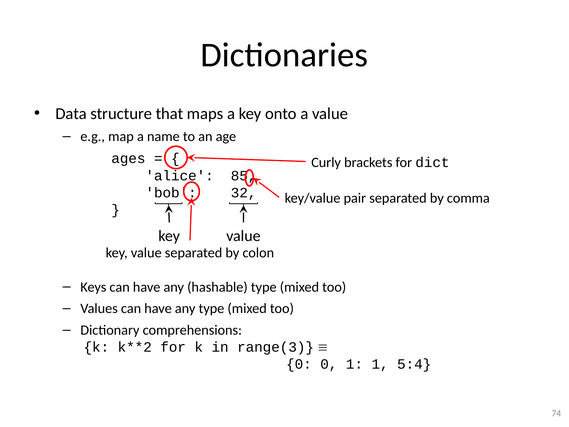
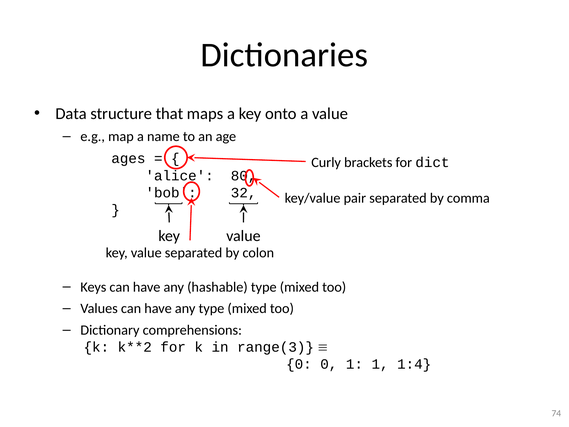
85: 85 -> 80 (244, 176)
5:4: 5:4 -> 1:4 (414, 364)
